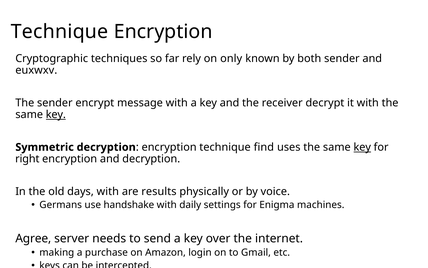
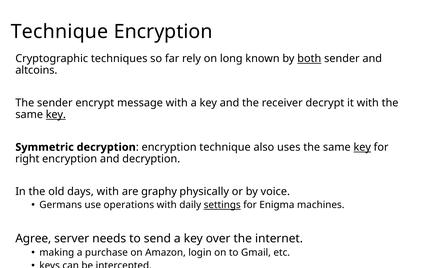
only: only -> long (231, 59)
both underline: none -> present (309, 59)
euxwxv: euxwxv -> altcoins (36, 70)
find: find -> also (264, 147)
results: results -> graphy (159, 191)
handshake: handshake -> operations (129, 205)
settings underline: none -> present (222, 205)
